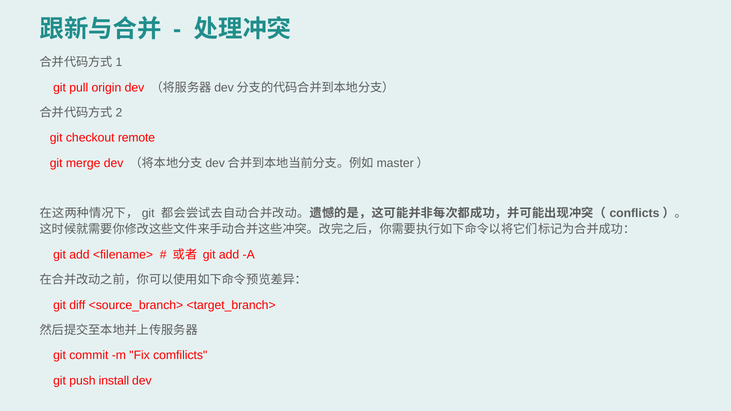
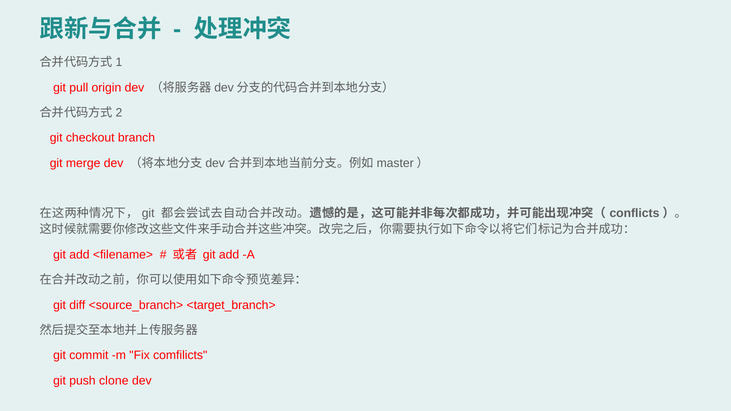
remote: remote -> branch (136, 138)
install: install -> clone (114, 381)
